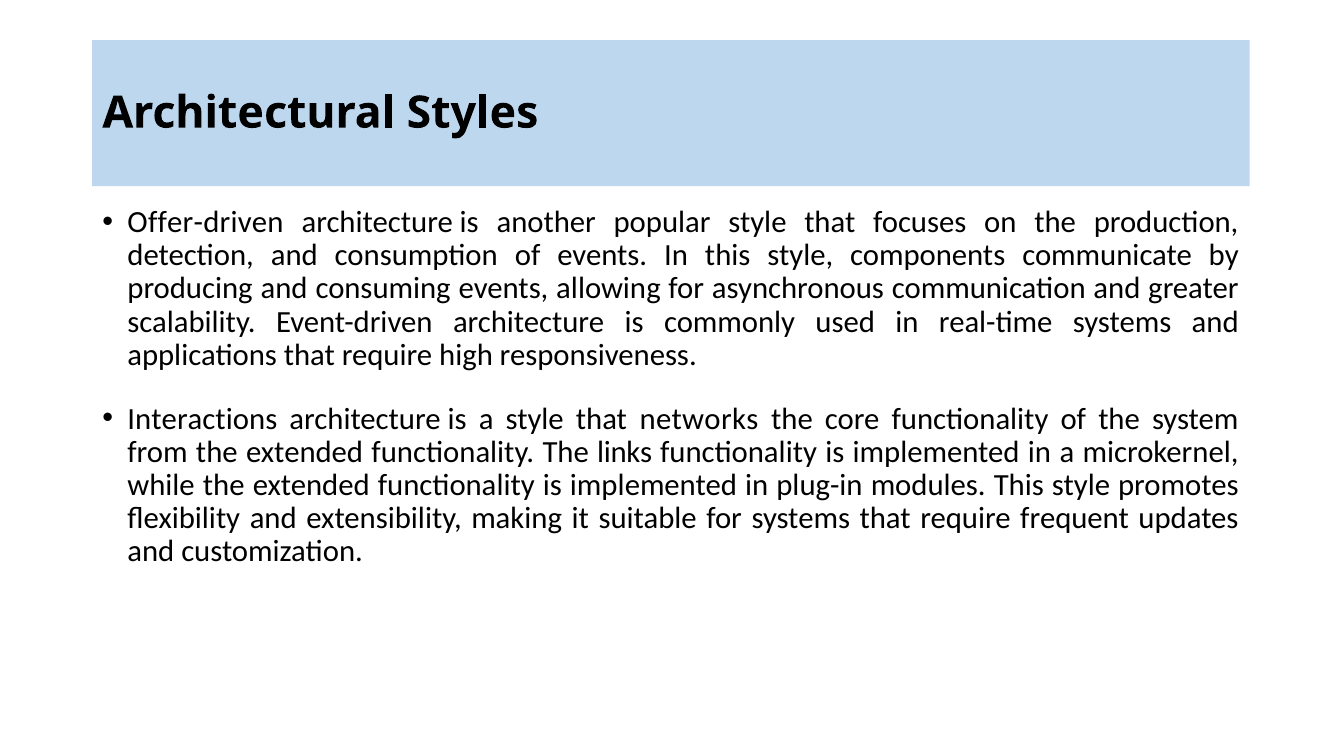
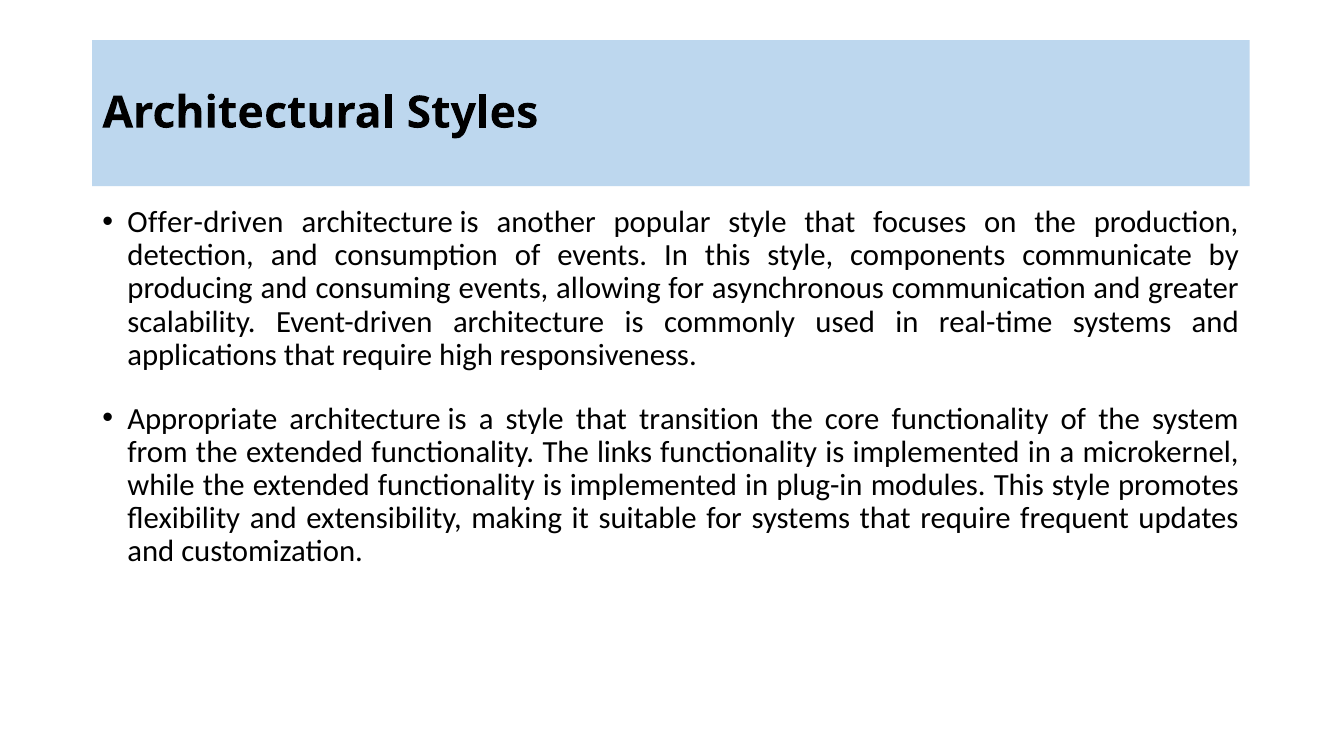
Interactions: Interactions -> Appropriate (202, 419)
networks: networks -> transition (699, 419)
